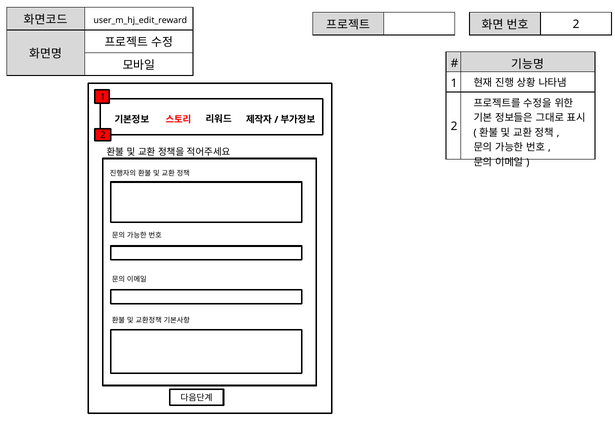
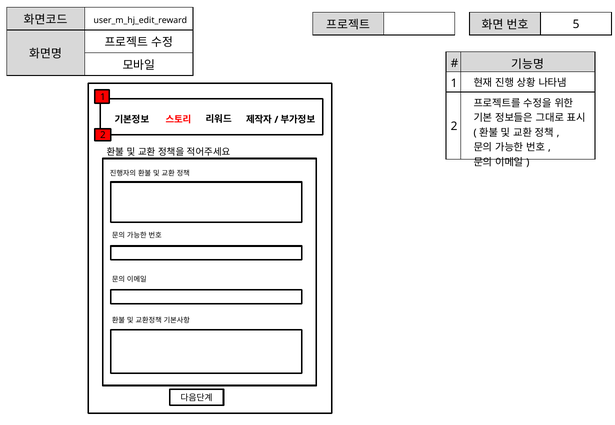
2: 2 -> 5 (576, 24)
